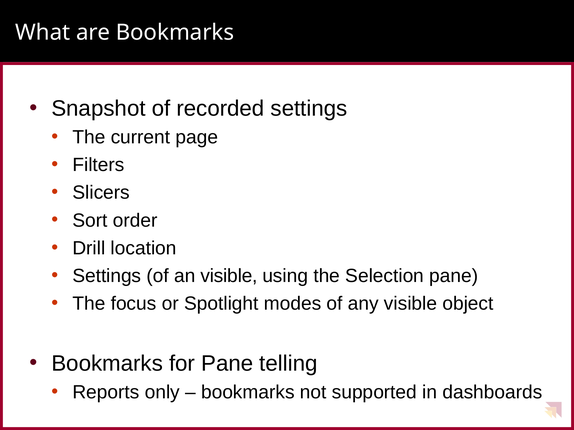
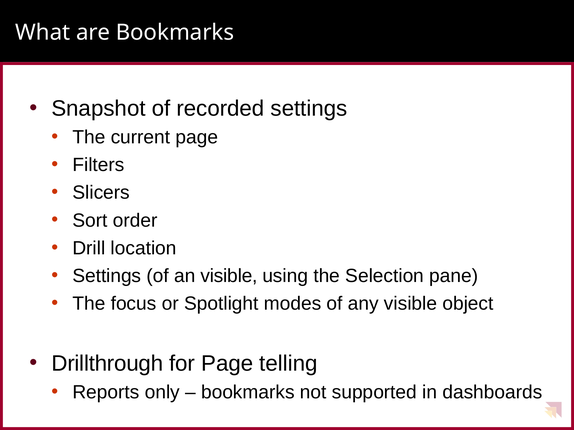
Bookmarks: Bookmarks -> Drillthrough (107, 364)
for Pane: Pane -> Page (227, 364)
